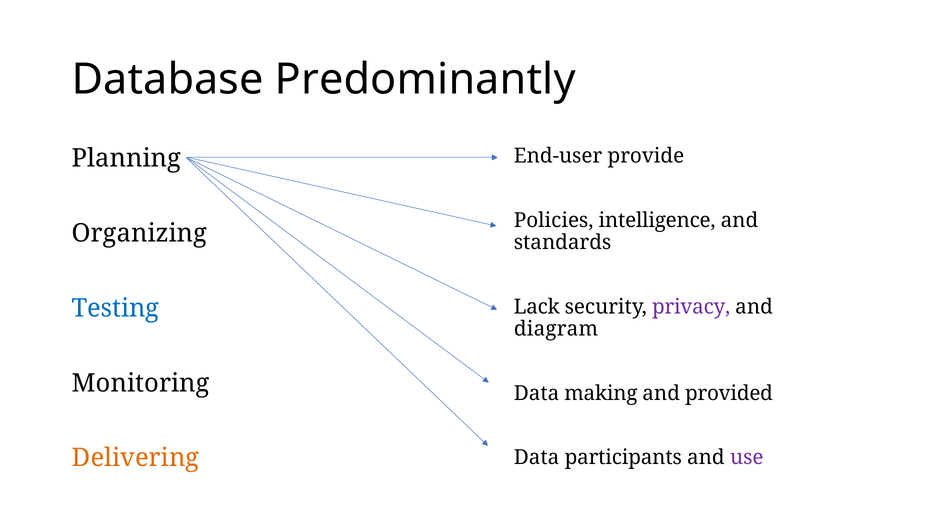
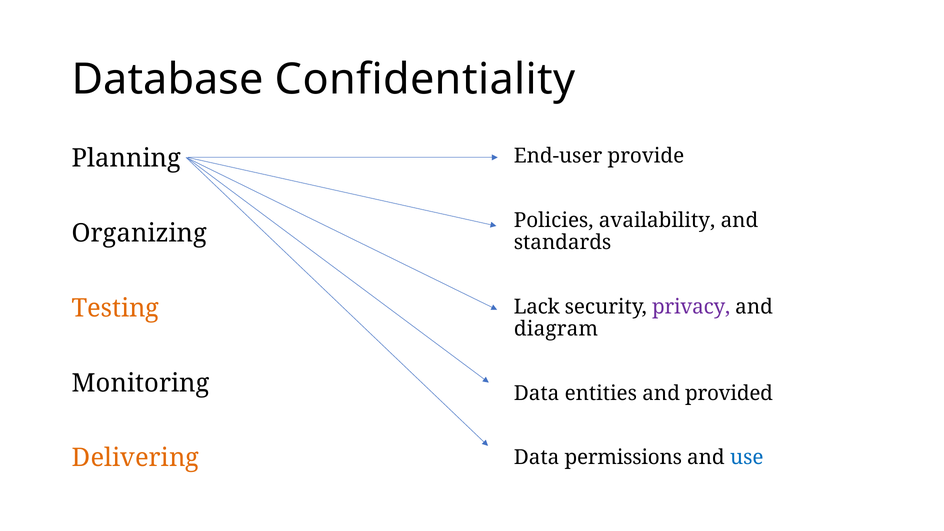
Predominantly: Predominantly -> Confidentiality (425, 79)
intelligence: intelligence -> availability (657, 220)
Testing colour: blue -> orange (116, 308)
making: making -> entities (601, 393)
participants: participants -> permissions (623, 458)
use colour: purple -> blue (747, 458)
